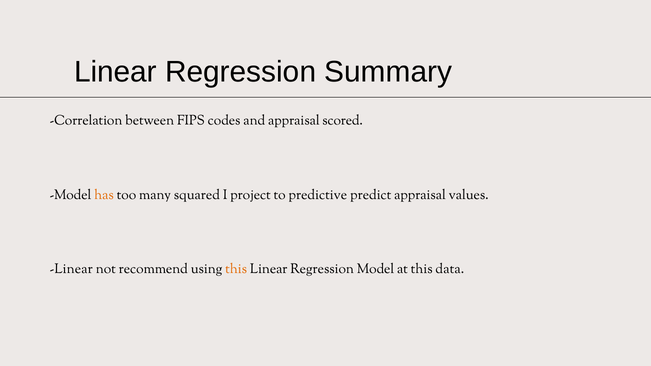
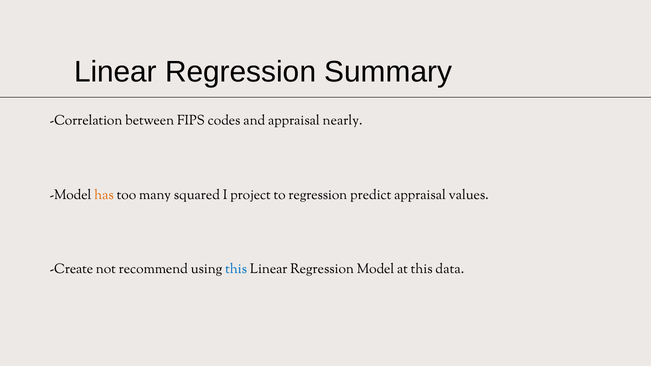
scored: scored -> nearly (343, 121)
to predictive: predictive -> regression (318, 195)
Linear: Linear -> Create (71, 269)
this colour: orange -> blue (236, 269)
